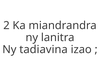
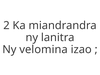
tadiavina: tadiavina -> velomina (44, 49)
